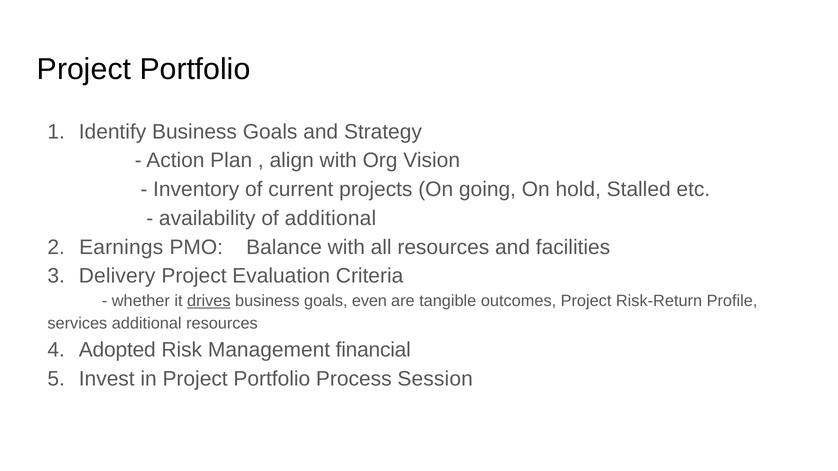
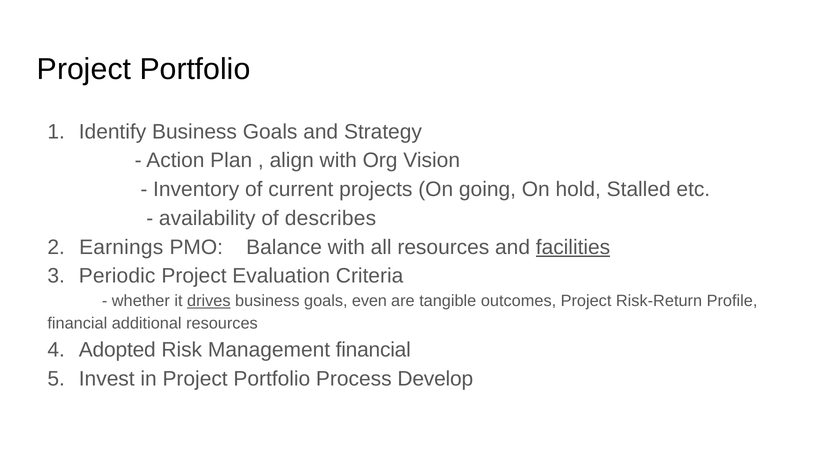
of additional: additional -> describes (330, 218)
facilities underline: none -> present (573, 247)
Delivery: Delivery -> Periodic (117, 276)
services: services -> financial (77, 324)
Session: Session -> Develop (435, 379)
